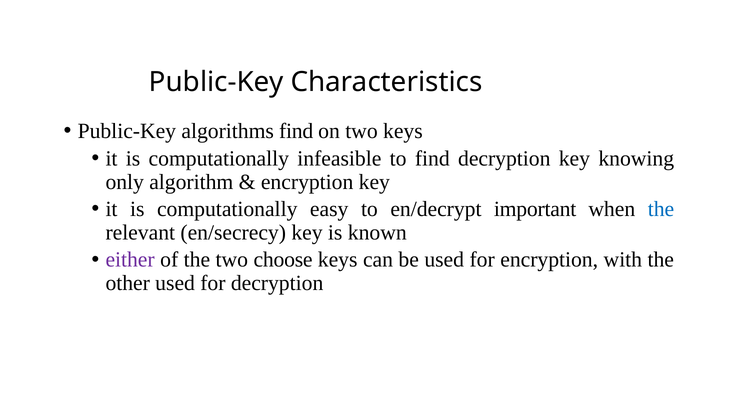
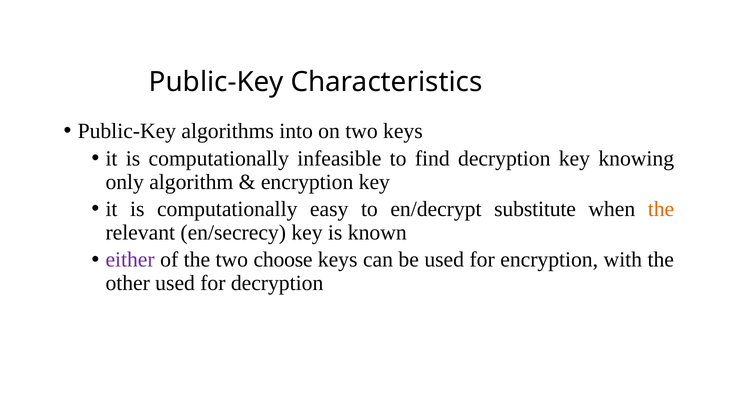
algorithms find: find -> into (296, 131)
important: important -> substitute (535, 209)
the colour: blue -> orange (661, 209)
